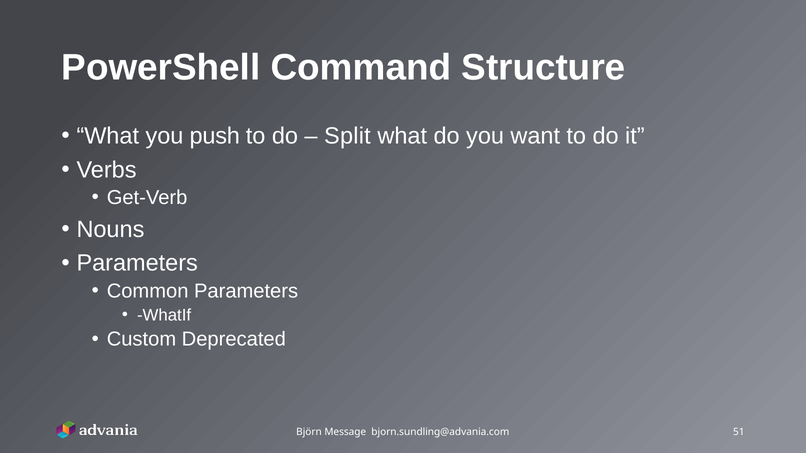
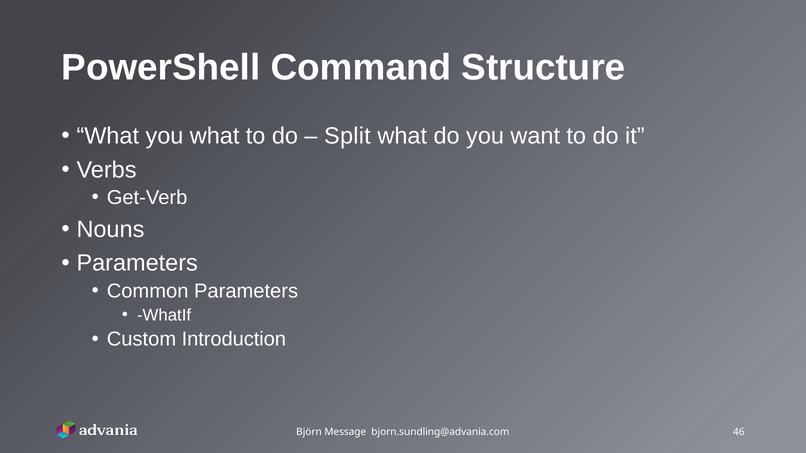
you push: push -> what (215, 136)
Deprecated: Deprecated -> Introduction (234, 339)
51: 51 -> 46 (739, 432)
